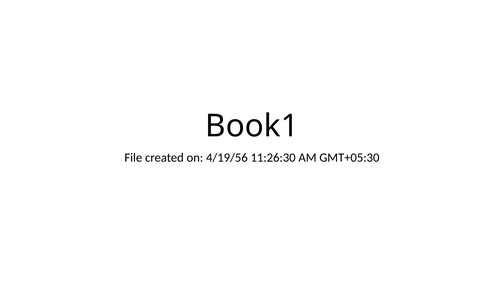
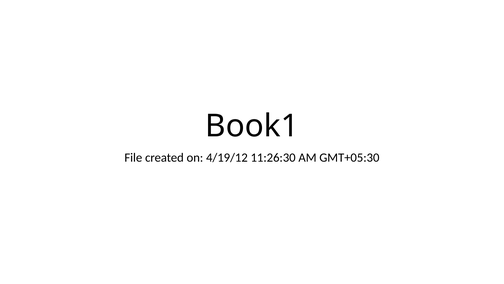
4/19/56: 4/19/56 -> 4/19/12 (227, 158)
